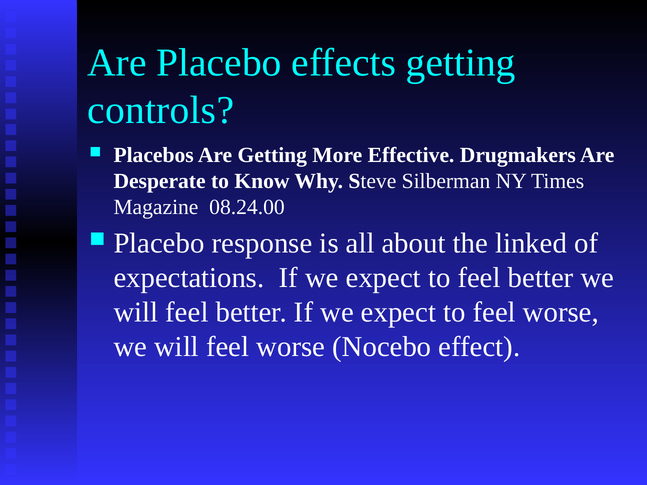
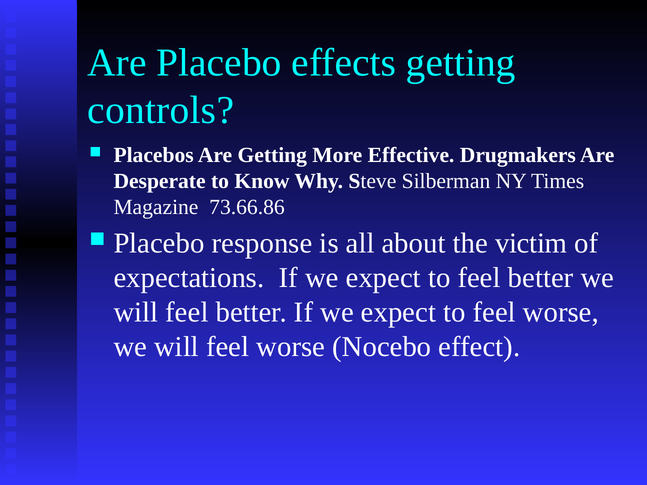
08.24.00: 08.24.00 -> 73.66.86 (247, 207)
linked: linked -> victim (531, 244)
